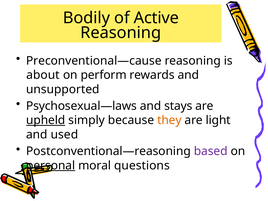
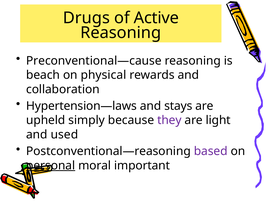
Bodily: Bodily -> Drugs (86, 18)
about: about -> beach (43, 75)
perform: perform -> physical (104, 75)
unsupported: unsupported -> collaboration (63, 89)
Psychosexual—laws: Psychosexual—laws -> Hypertension—laws (82, 106)
upheld underline: present -> none (46, 120)
they colour: orange -> purple (169, 120)
questions: questions -> important (142, 166)
